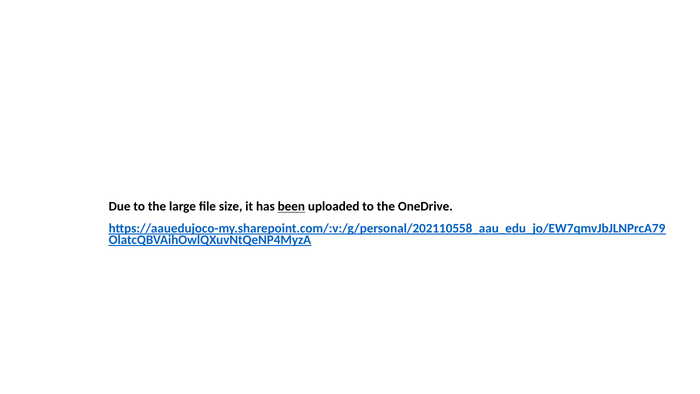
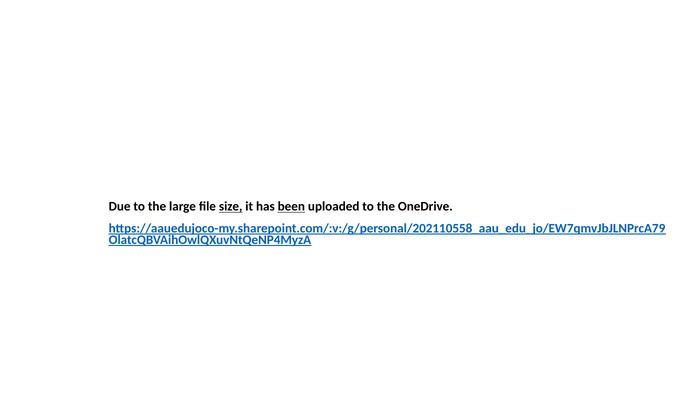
size underline: none -> present (231, 207)
